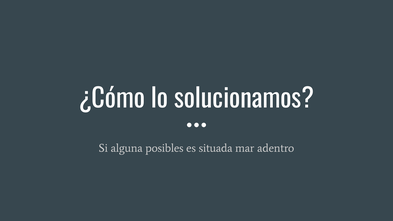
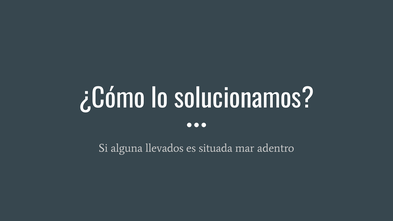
posibles: posibles -> llevados (164, 148)
